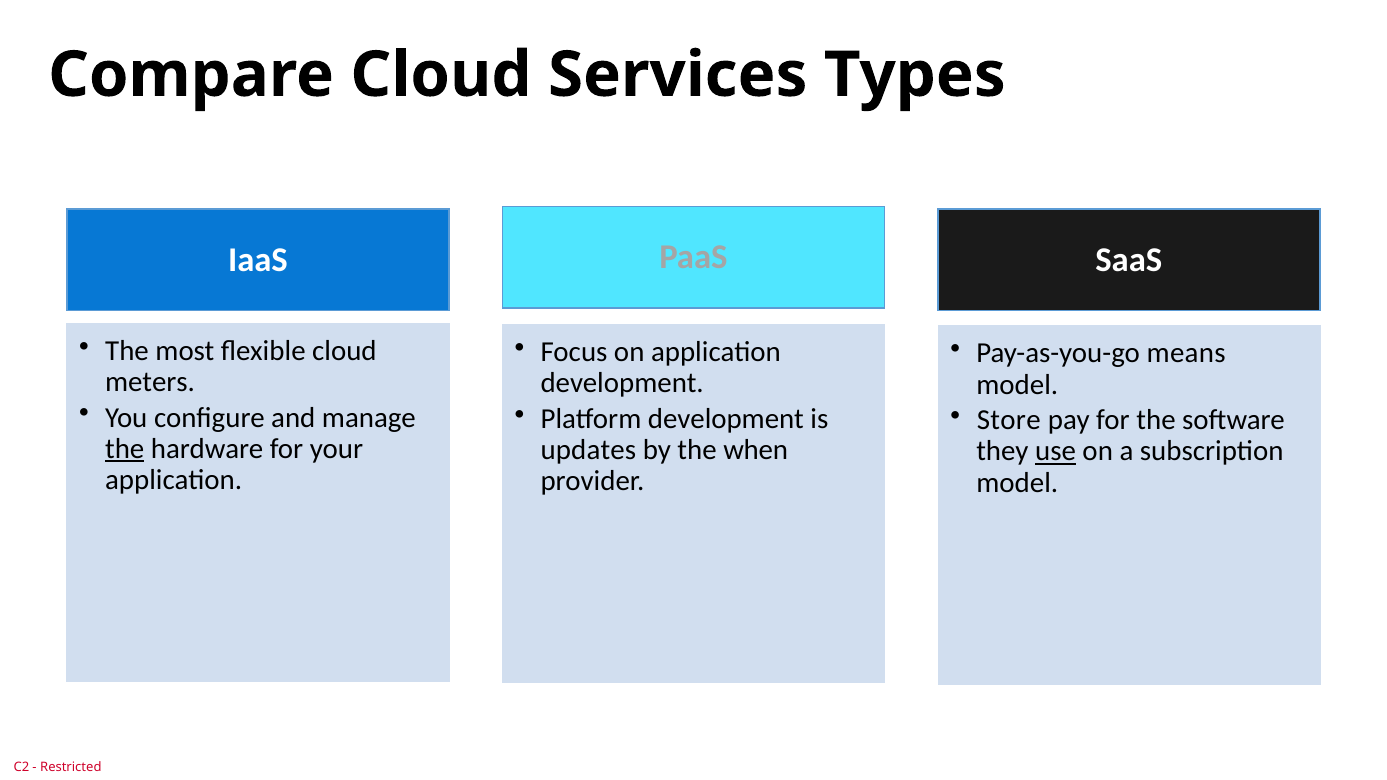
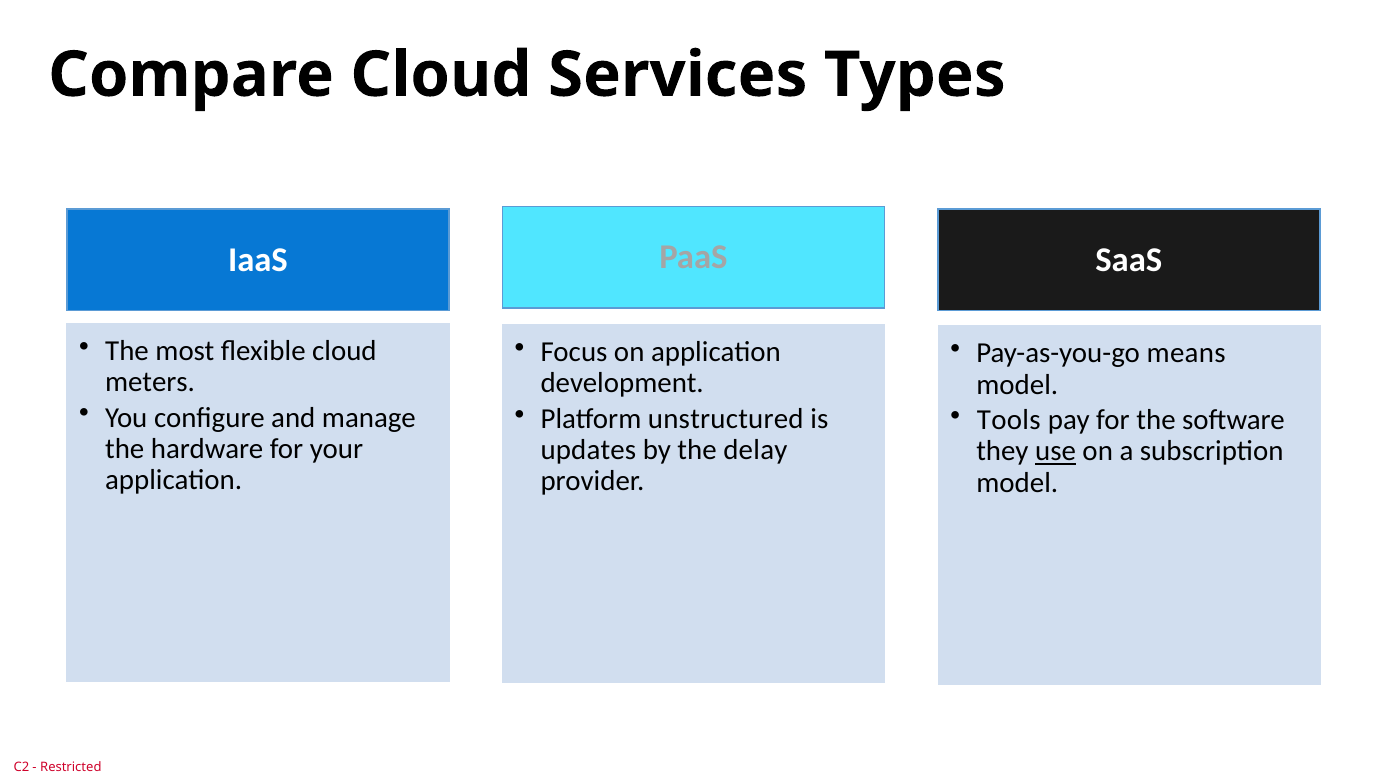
Platform development: development -> unstructured (726, 419)
Store: Store -> Tools (1009, 420)
the underline: present -> none (125, 449)
when: when -> delay (755, 450)
